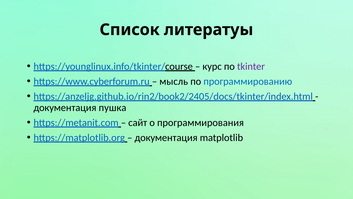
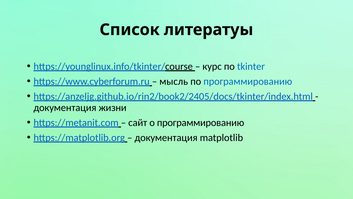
tkinter colour: purple -> blue (251, 66)
пушка: пушка -> жизни (113, 107)
о программирования: программирования -> программированию (201, 122)
